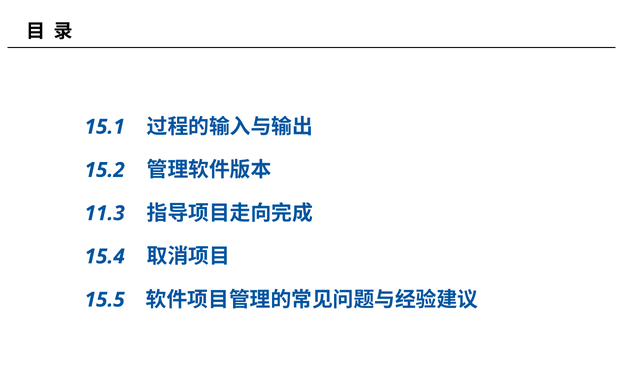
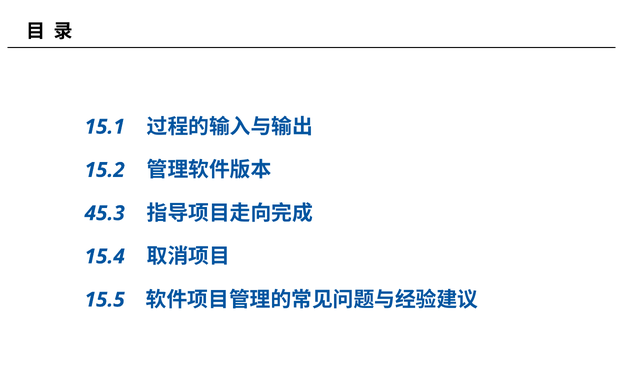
11.3: 11.3 -> 45.3 (105, 214)
